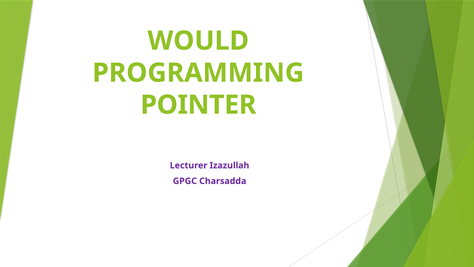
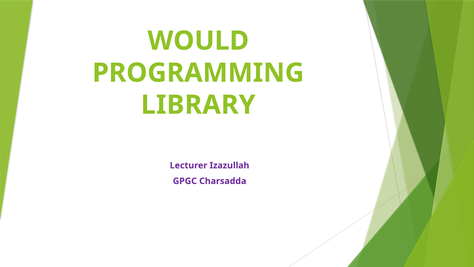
POINTER: POINTER -> LIBRARY (198, 105)
